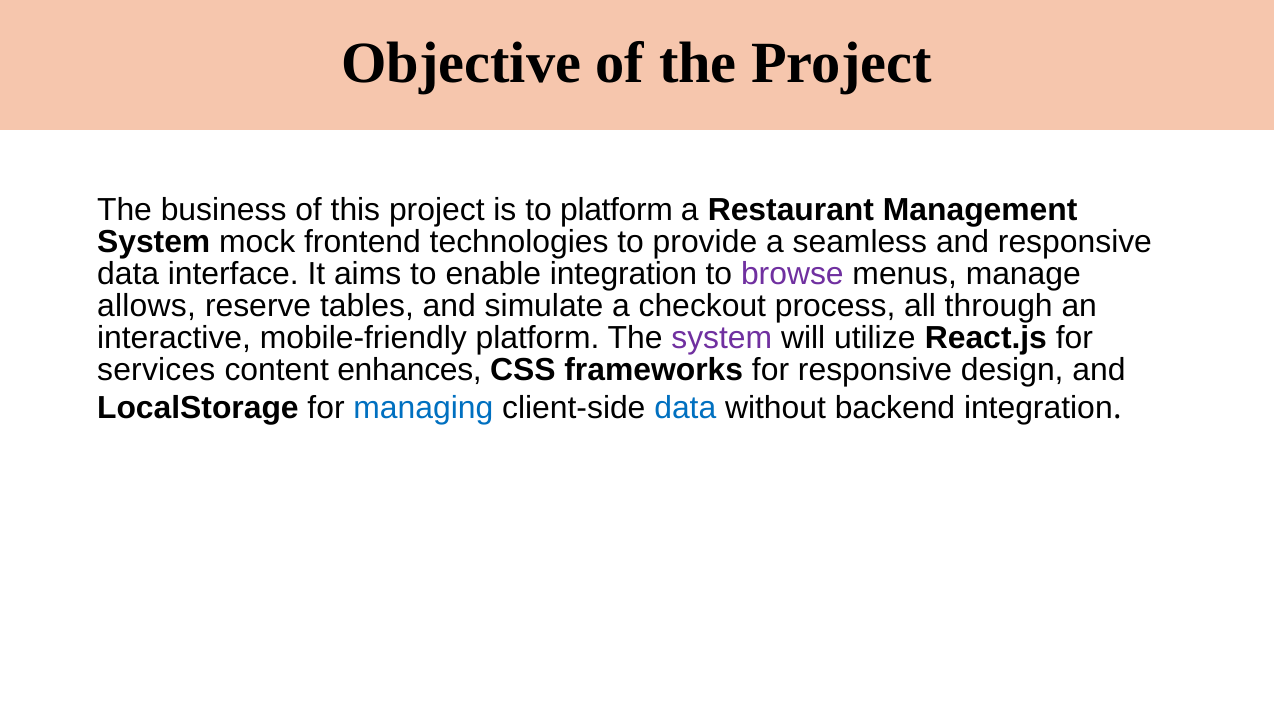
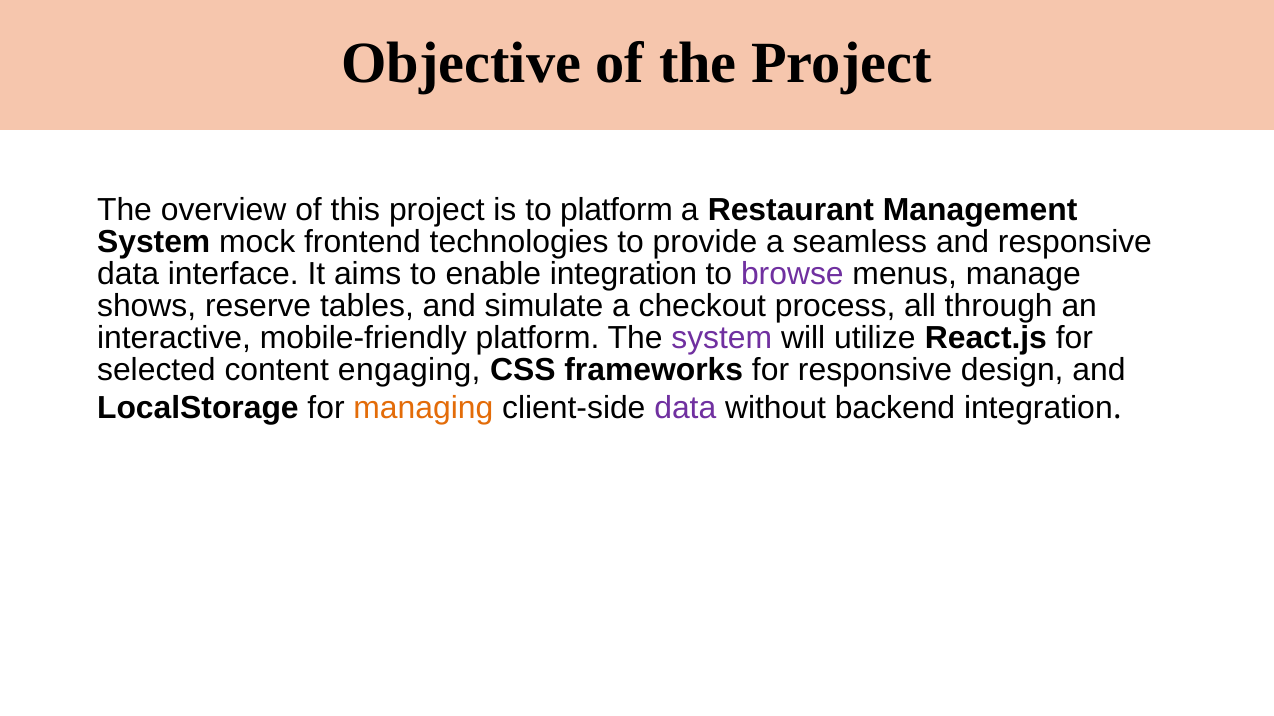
business: business -> overview (224, 211)
allows: allows -> shows (147, 307)
services: services -> selected (156, 370)
enhances: enhances -> engaging (409, 370)
managing colour: blue -> orange (423, 408)
data colour: blue -> purple (685, 408)
